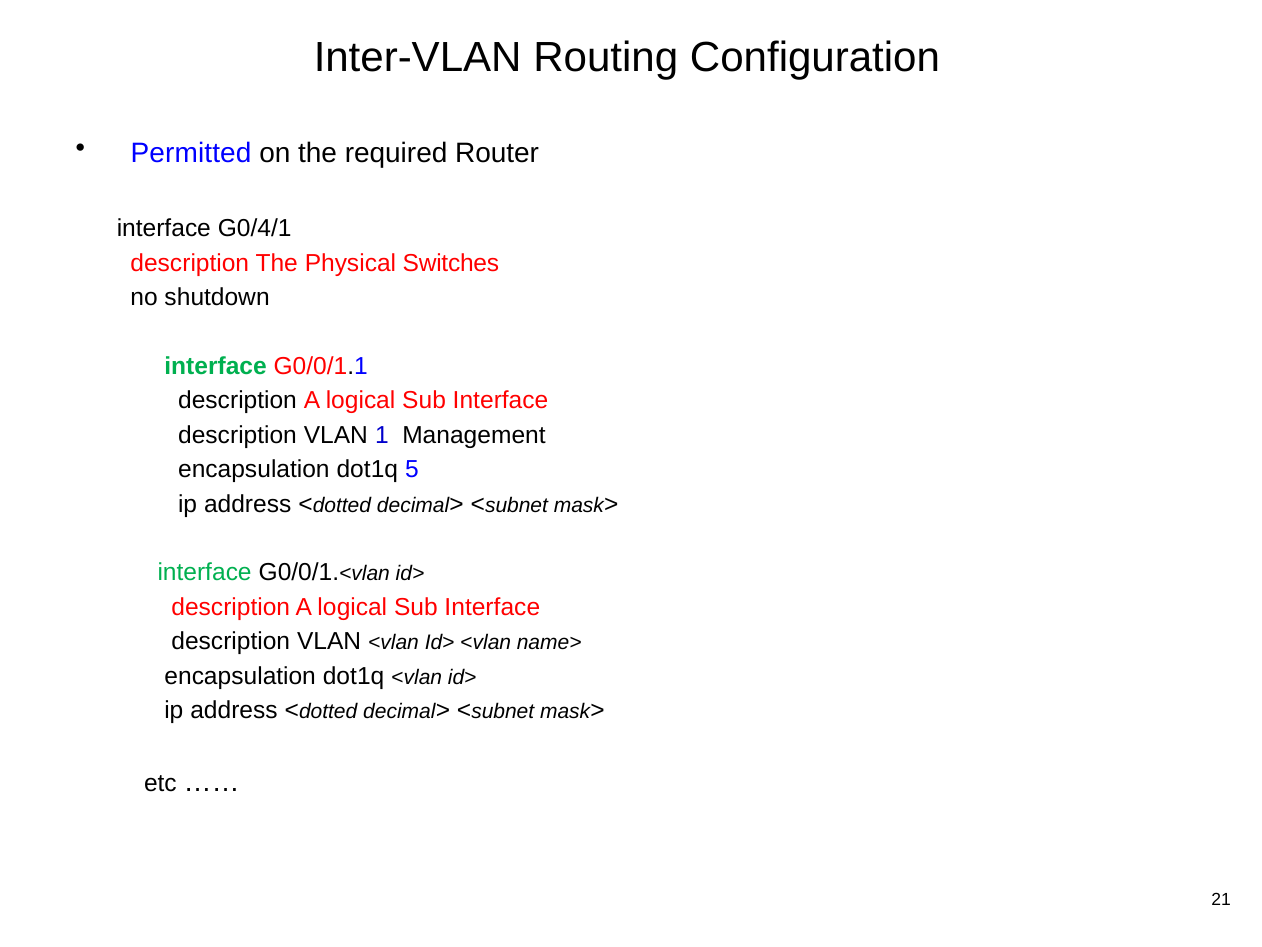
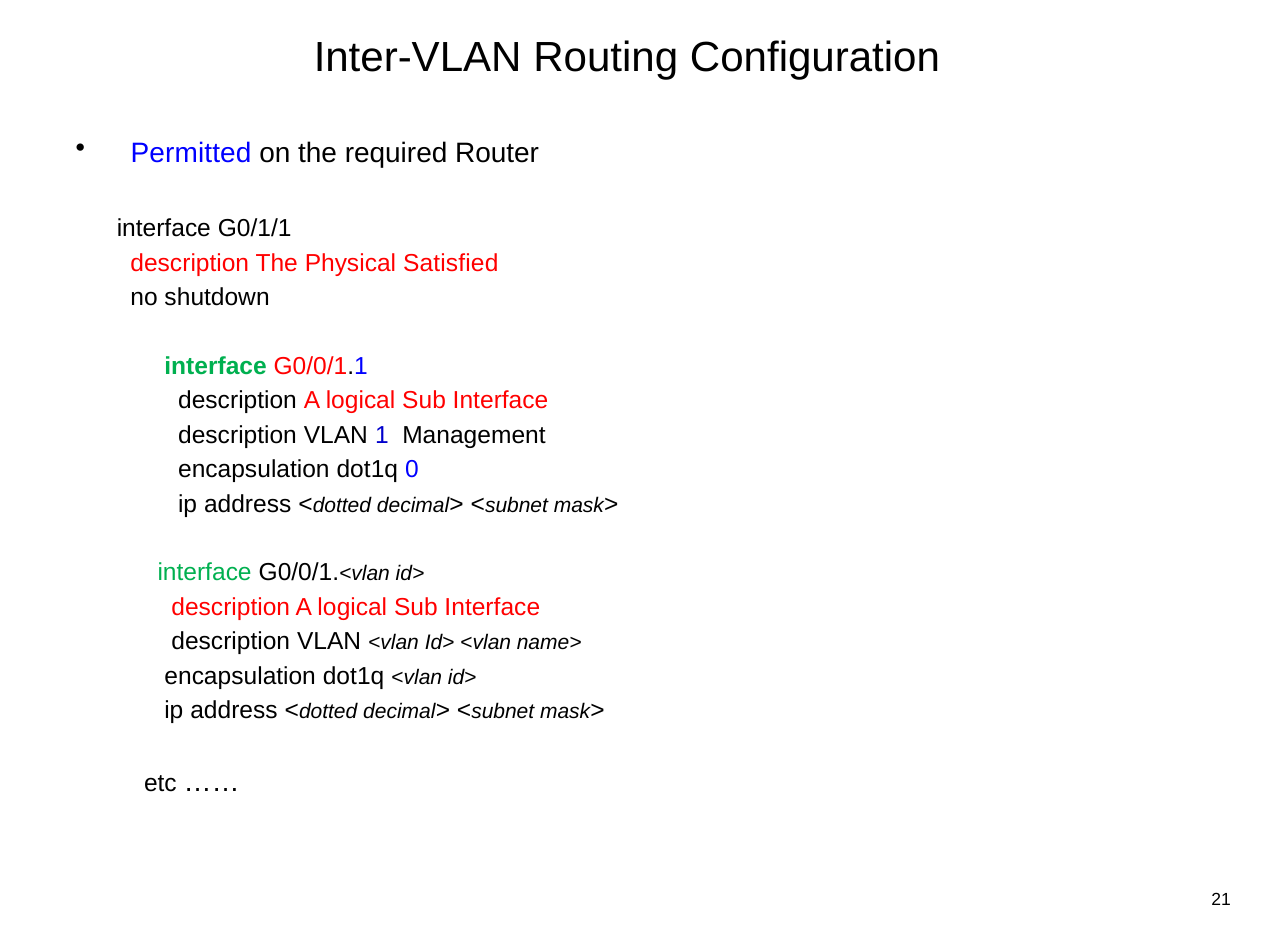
G0/4/1: G0/4/1 -> G0/1/1 (255, 229)
Switches: Switches -> Satisfied (451, 263)
5: 5 -> 0 (412, 469)
